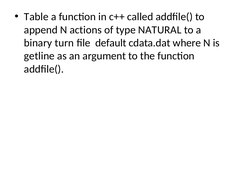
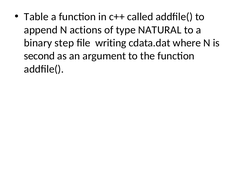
turn: turn -> step (64, 43)
default: default -> writing (111, 43)
getline: getline -> second (39, 56)
